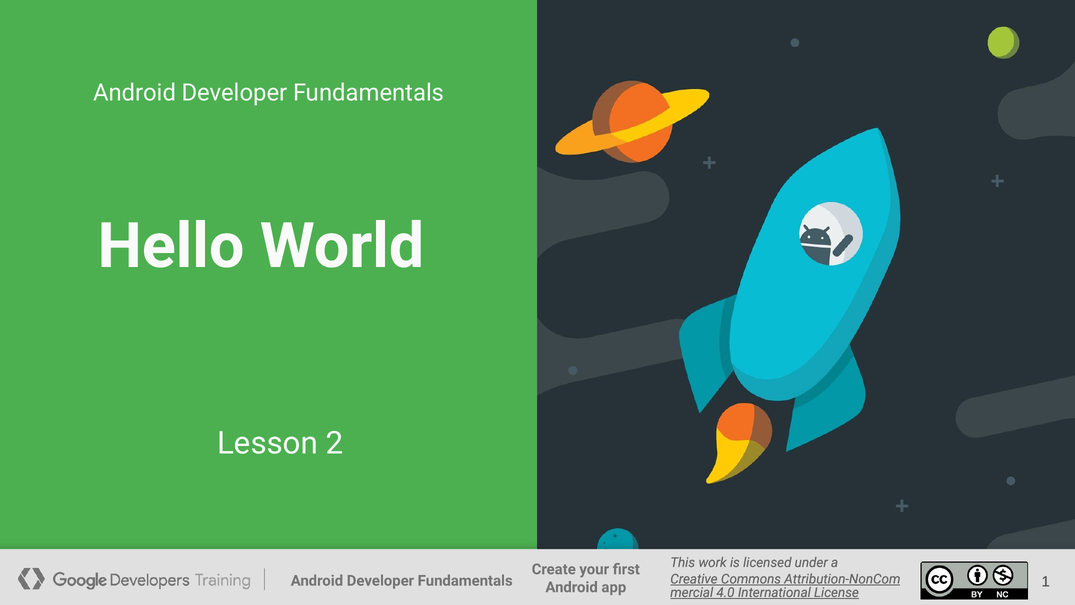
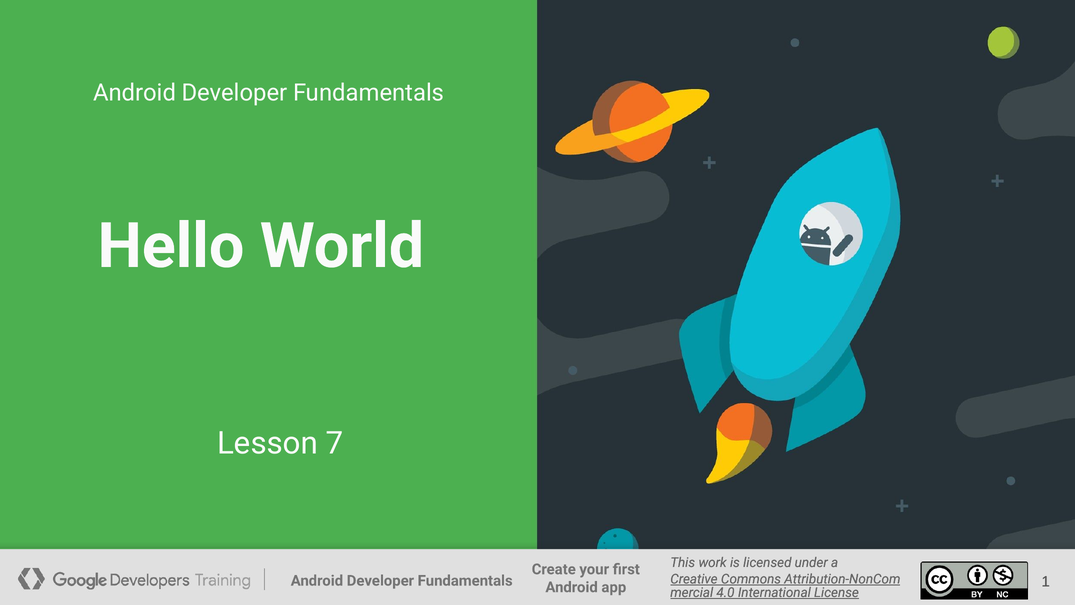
2: 2 -> 7 (335, 443)
